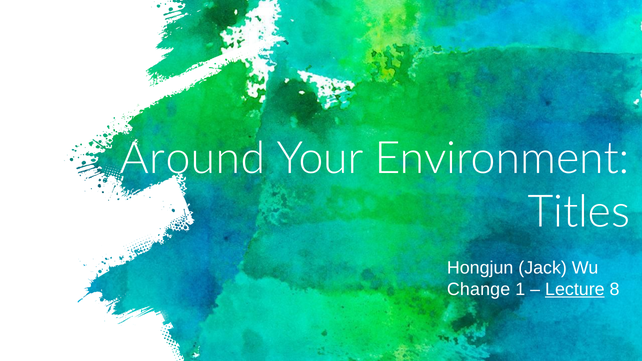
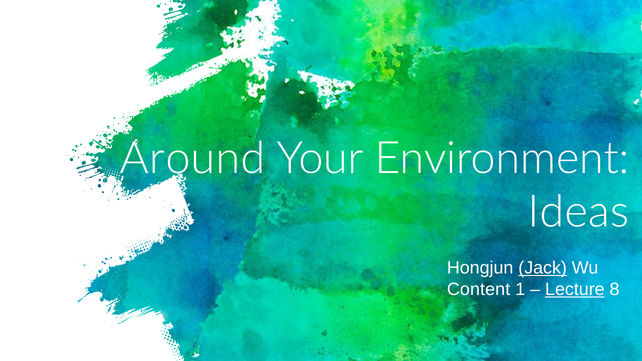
Titles: Titles -> Ideas (578, 212)
Jack underline: none -> present (543, 268)
Change: Change -> Content (479, 290)
